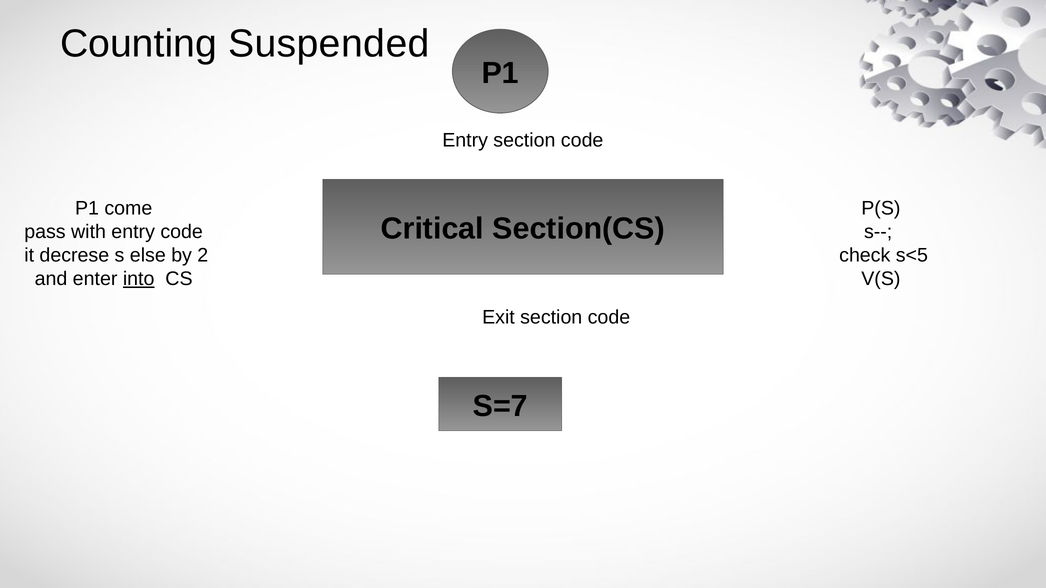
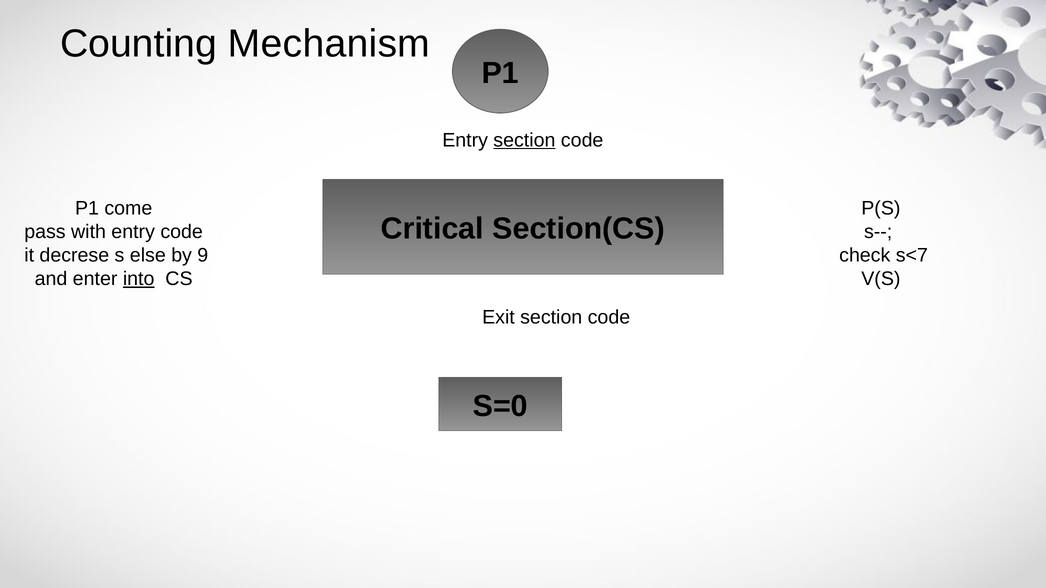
Suspended: Suspended -> Mechanism (329, 44)
section underline: none -> present (524, 140)
2: 2 -> 9 (203, 256)
s<5: s<5 -> s<7 (912, 256)
S=7: S=7 -> S=0 (500, 407)
